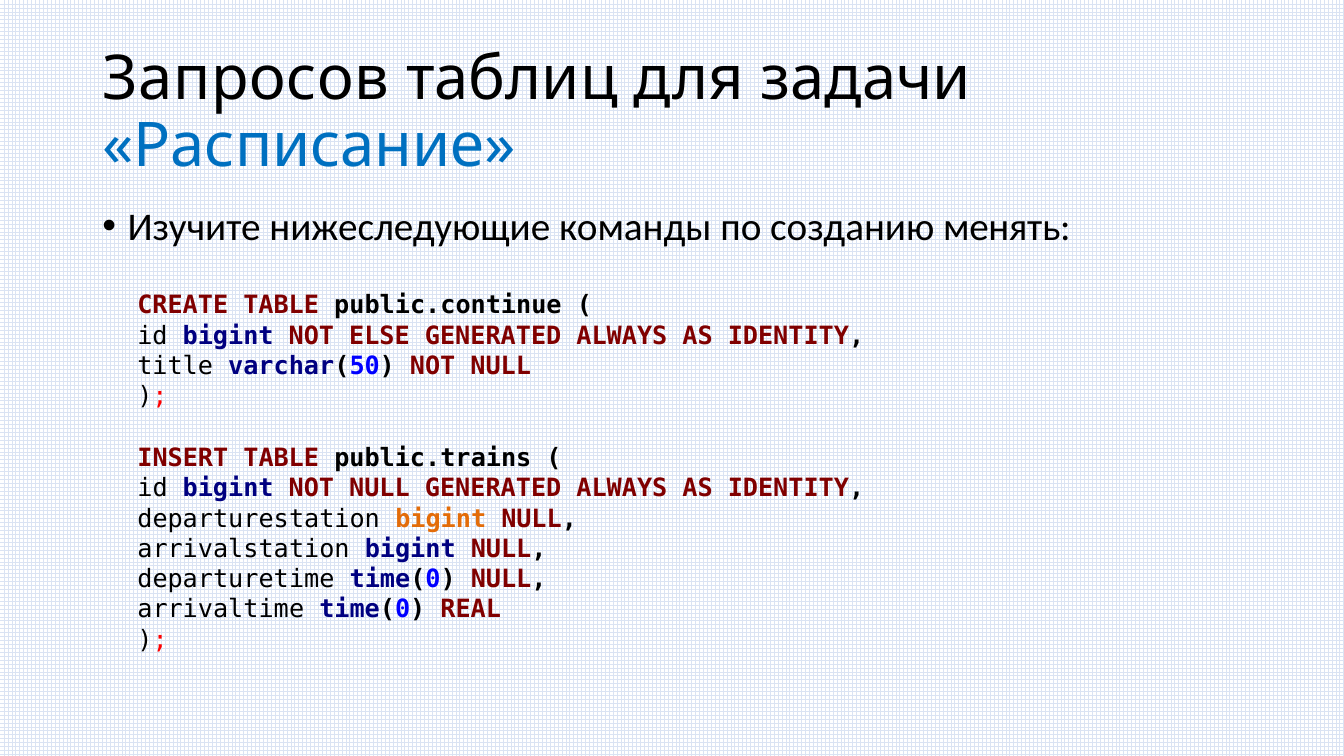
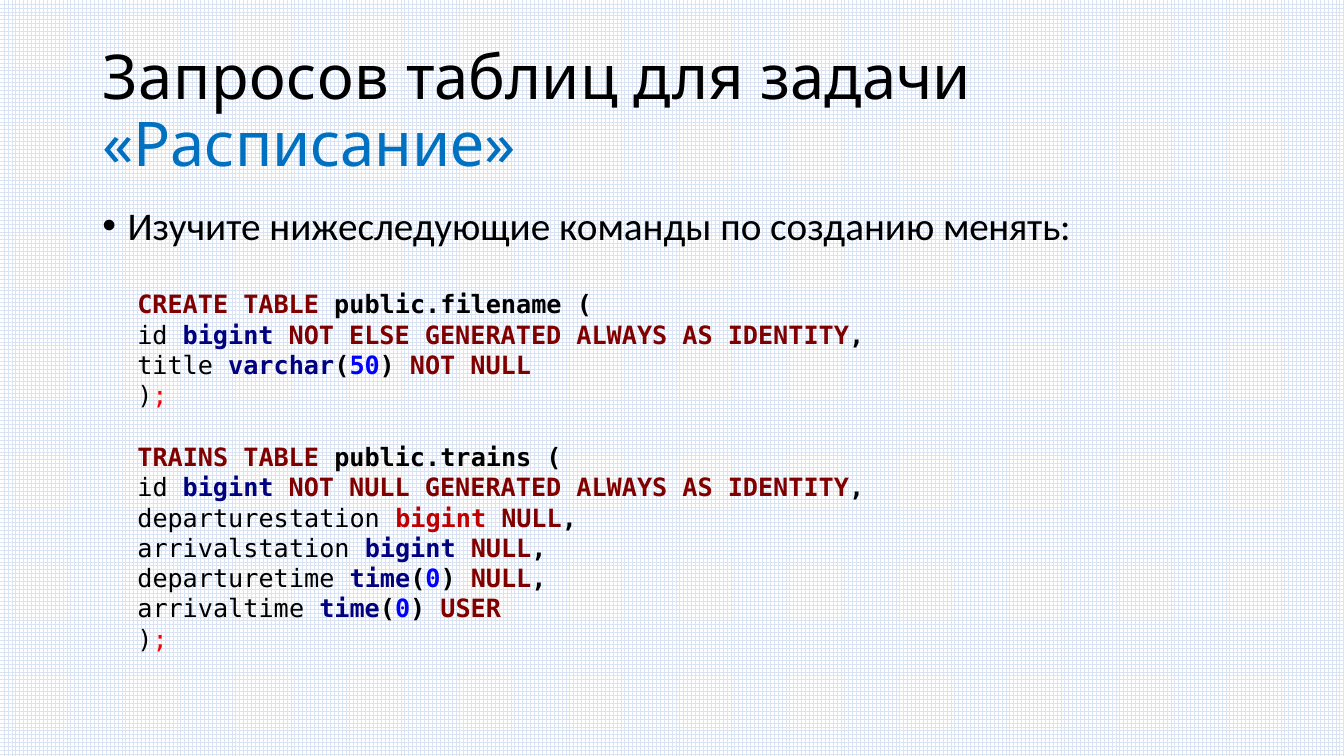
public.continue: public.continue -> public.filename (448, 305)
INSERT: INSERT -> TRAINS (183, 458)
bigint colour: orange -> red (441, 519)
REAL: REAL -> USER (471, 609)
